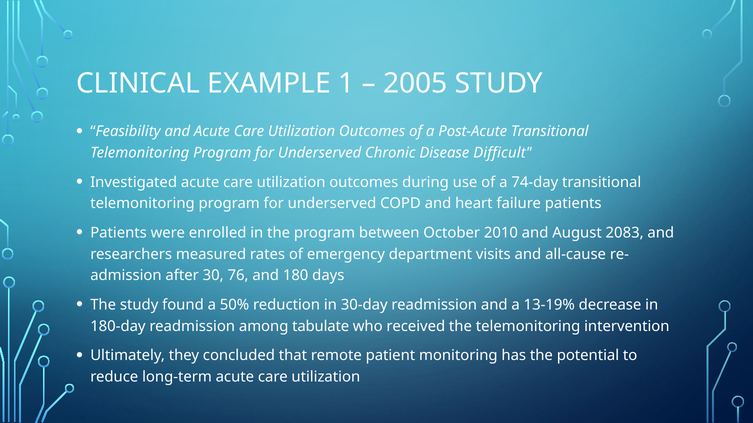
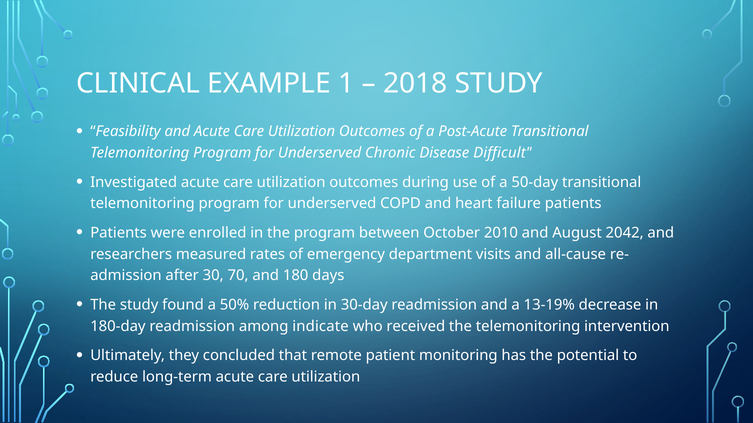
2005: 2005 -> 2018 (415, 84)
74-day: 74-day -> 50-day (535, 182)
2083: 2083 -> 2042 (625, 233)
76: 76 -> 70 (238, 276)
tabulate: tabulate -> indicate (321, 327)
